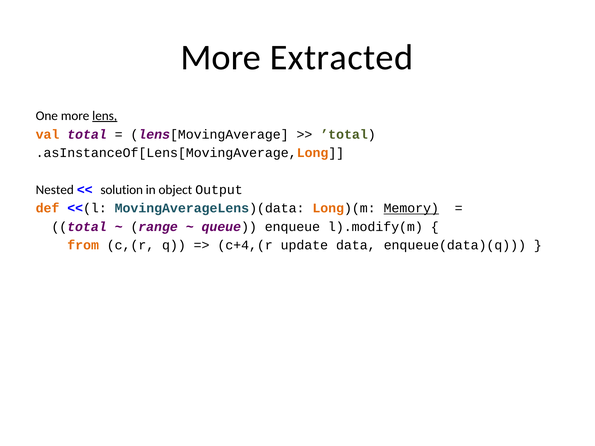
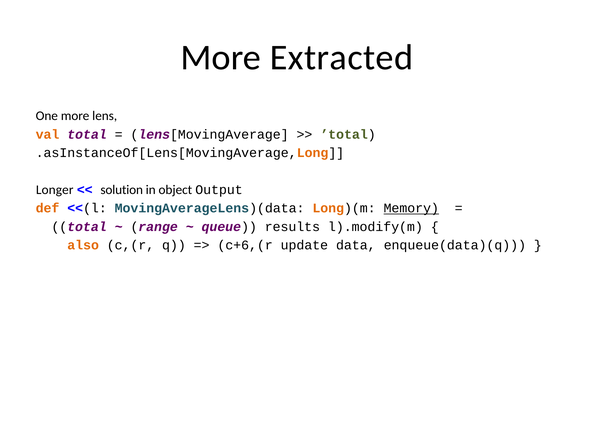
lens underline: present -> none (105, 116)
Nested: Nested -> Longer (55, 190)
enqueue: enqueue -> results (292, 227)
from: from -> also (83, 245)
c+4,(r: c+4,(r -> c+6,(r (245, 245)
